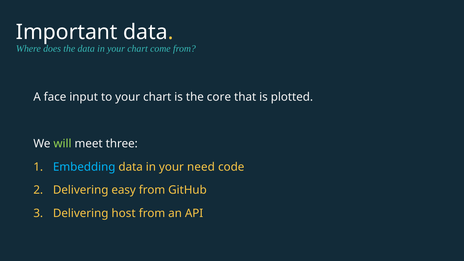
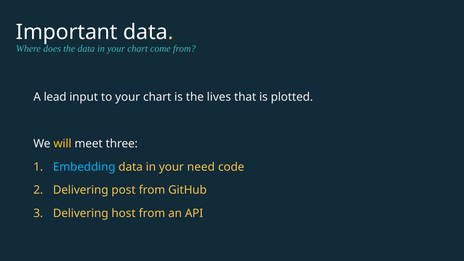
face: face -> lead (55, 97)
core: core -> lives (219, 97)
will colour: light green -> yellow (62, 144)
easy: easy -> post (124, 190)
